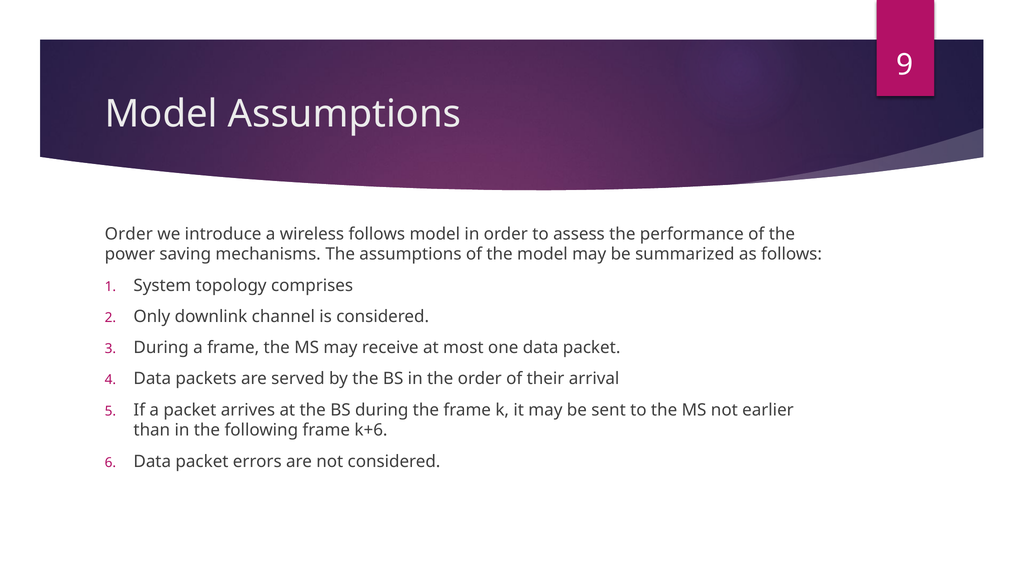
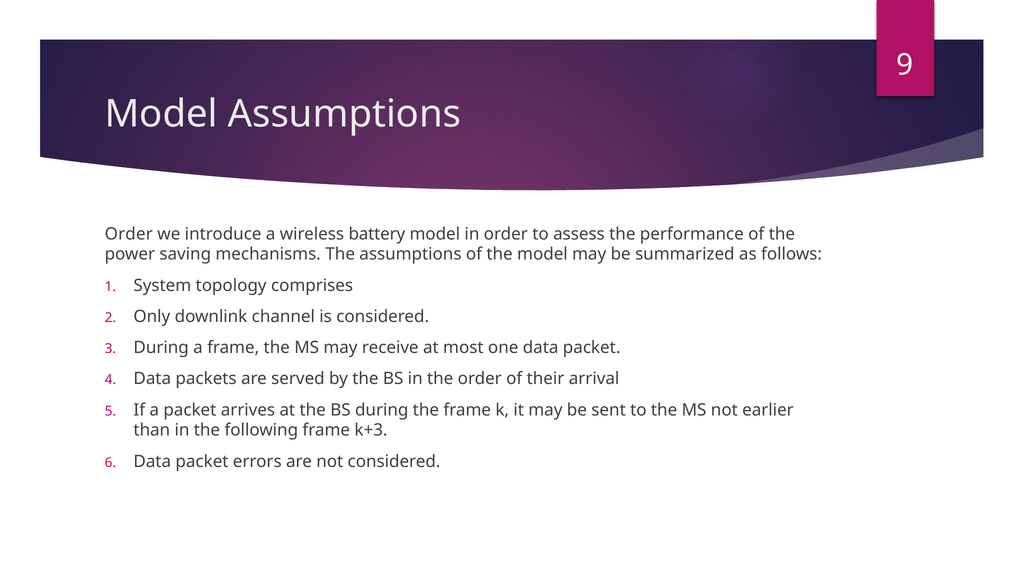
wireless follows: follows -> battery (377, 234)
k+6: k+6 -> k+3 (371, 430)
